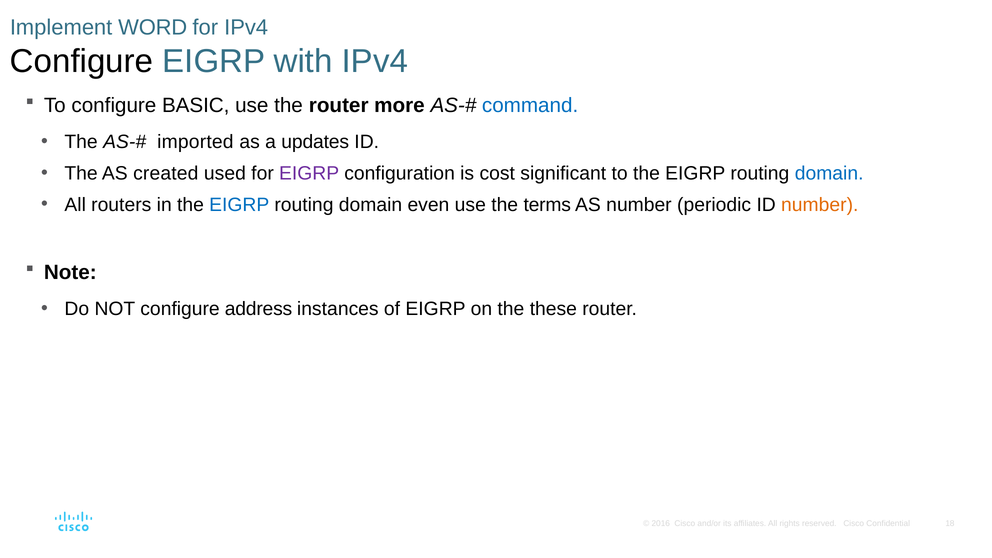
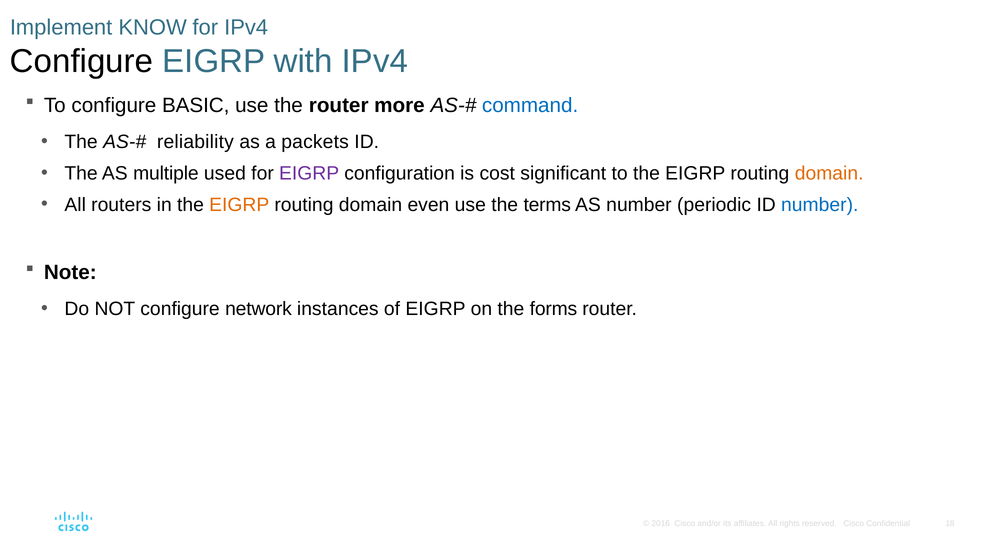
WORD: WORD -> KNOW (153, 27)
imported: imported -> reliability (195, 142)
updates: updates -> packets (315, 142)
created: created -> multiple (166, 173)
domain colour: blue -> orange (829, 173)
EIGRP colour: blue -> orange (239, 205)
number colour: orange -> blue (820, 205)
address: address -> network (258, 309)
these: these -> forms (553, 309)
